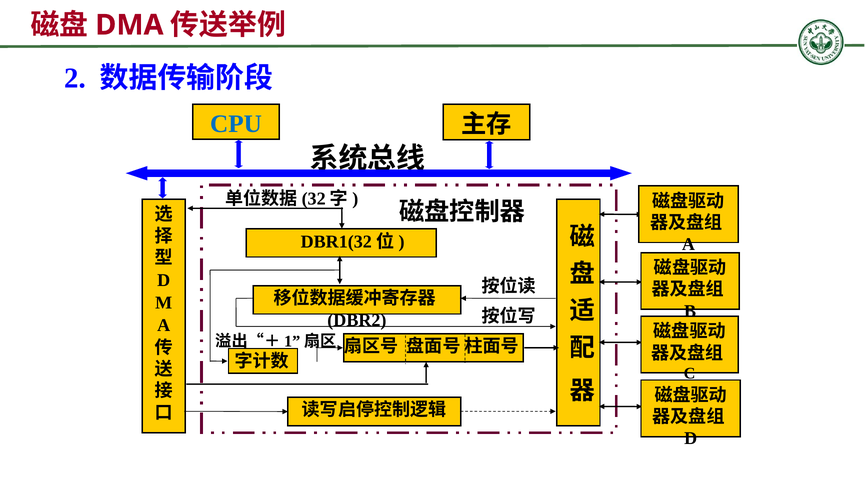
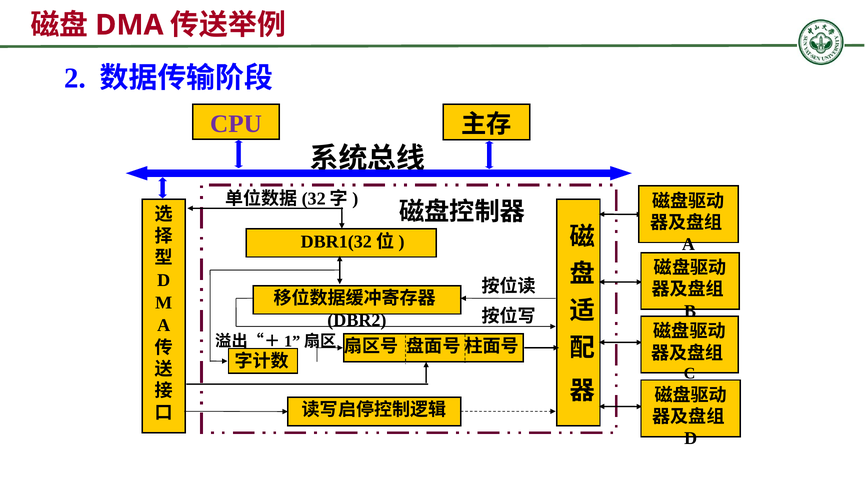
CPU colour: blue -> purple (236, 124)
